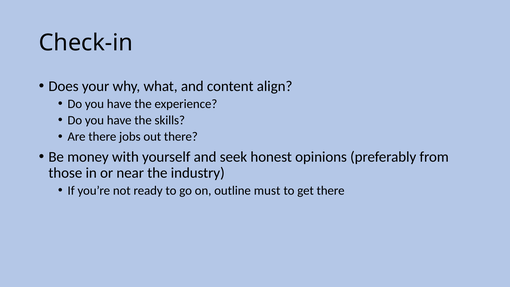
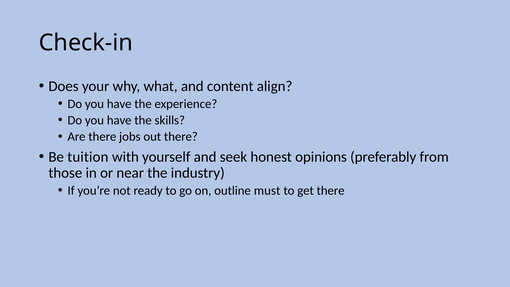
money: money -> tuition (88, 157)
